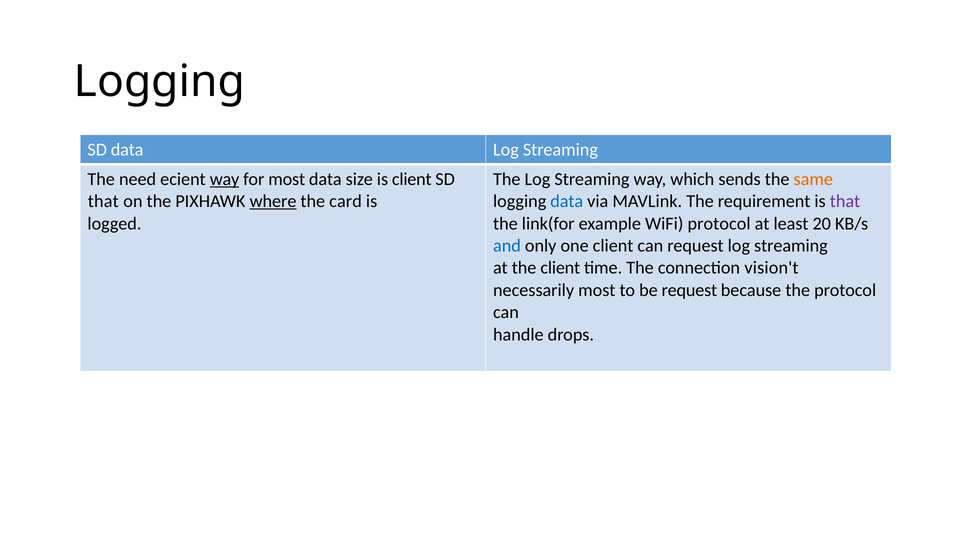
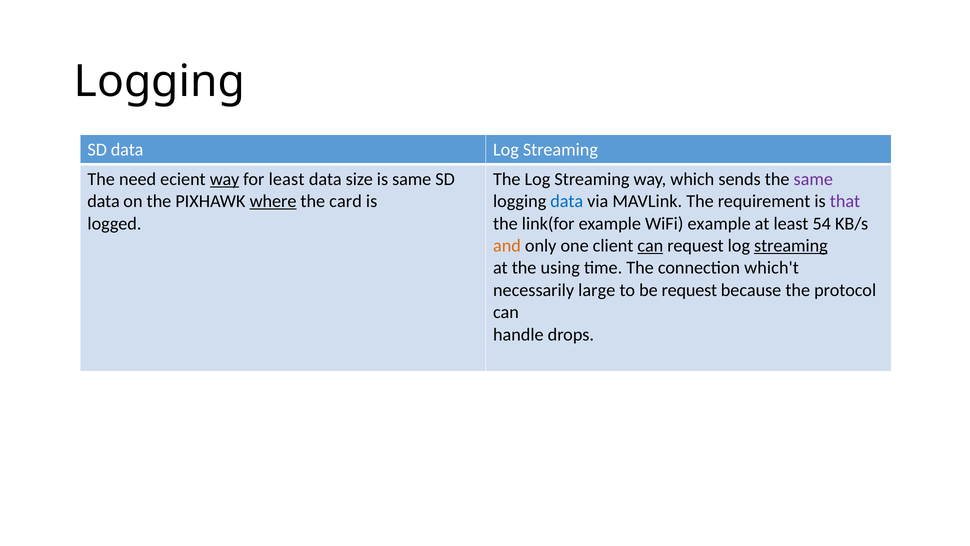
for most: most -> least (287, 179)
is client: client -> same (412, 179)
same colour: orange -> purple (813, 179)
that: that -> data (104, 201)
WiFi protocol: protocol -> example (719, 223)
20: 20 -> 54 (822, 223)
and colour: blue -> orange (507, 246)
can underline: none -> present (650, 246)
streaming underline: none -> present (791, 246)
the client: client -> using (560, 268)
vision't: vision't -> which't (772, 268)
necessarily most: most -> large (597, 290)
